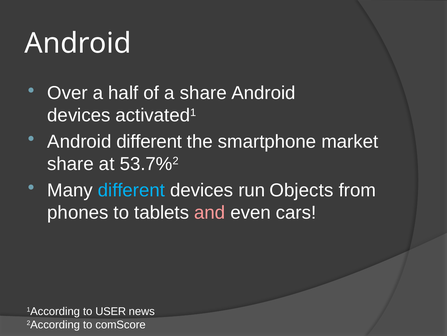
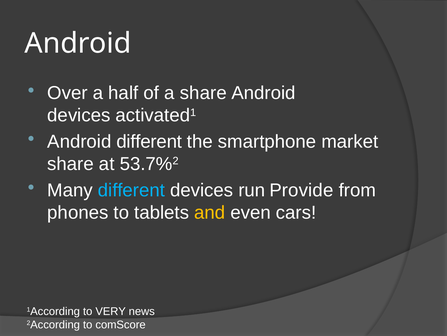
Objects: Objects -> Provide (301, 190)
and colour: pink -> yellow (210, 212)
USER: USER -> VERY (111, 311)
